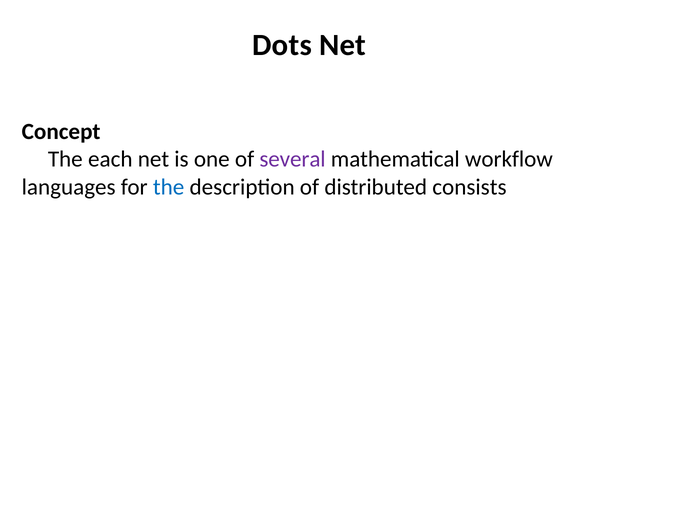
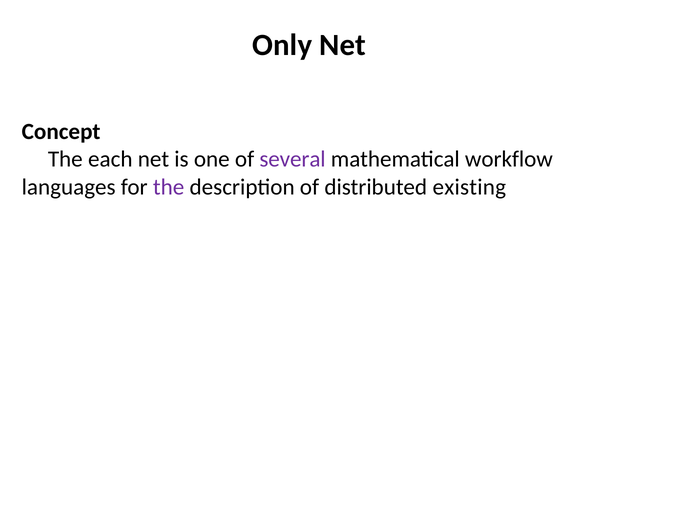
Dots: Dots -> Only (282, 45)
the colour: blue -> purple (169, 187)
consists: consists -> existing (469, 187)
